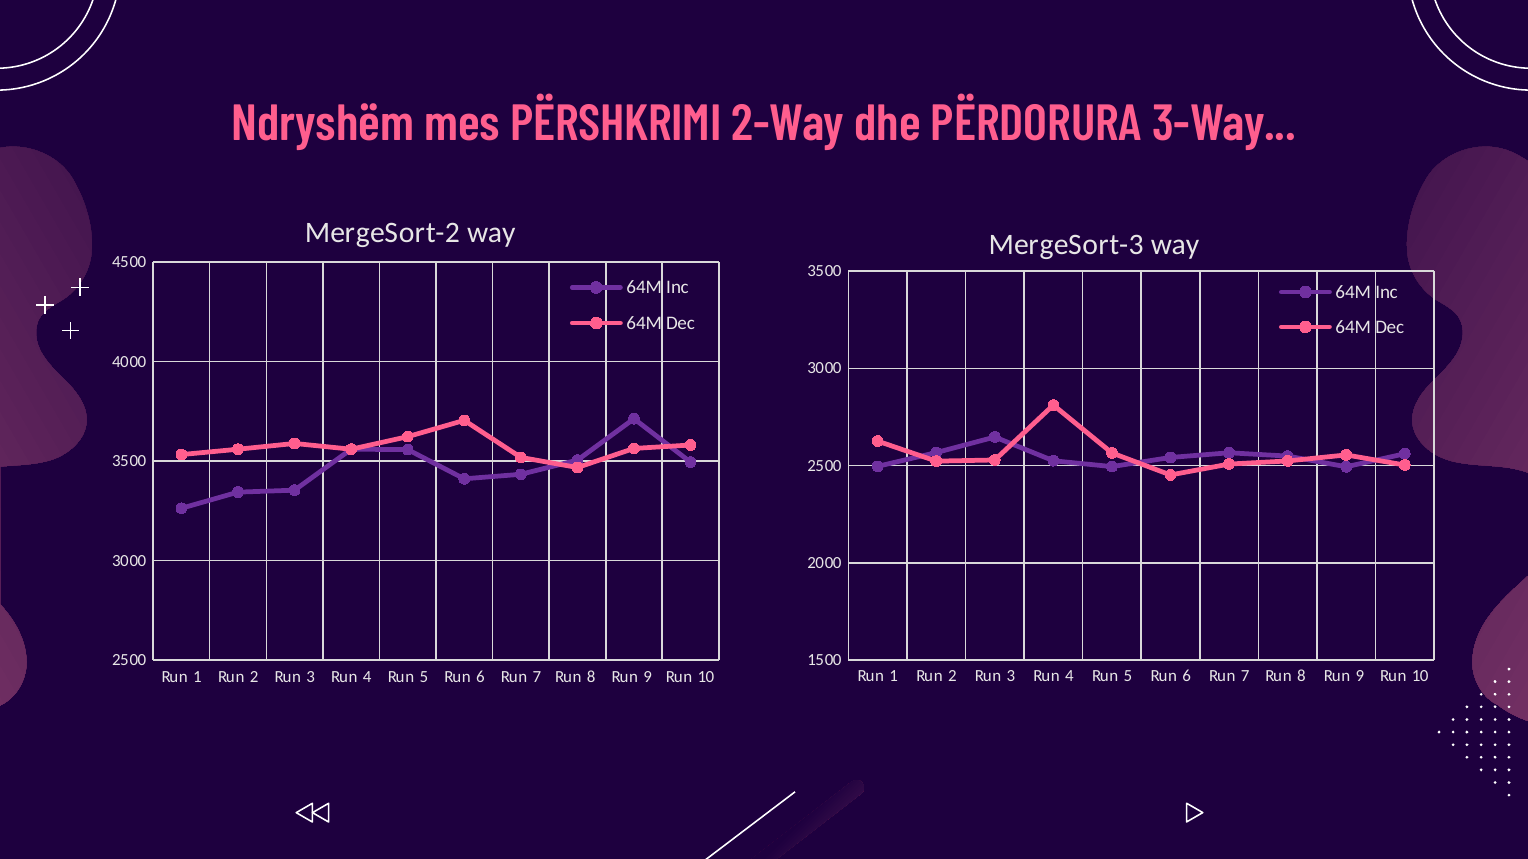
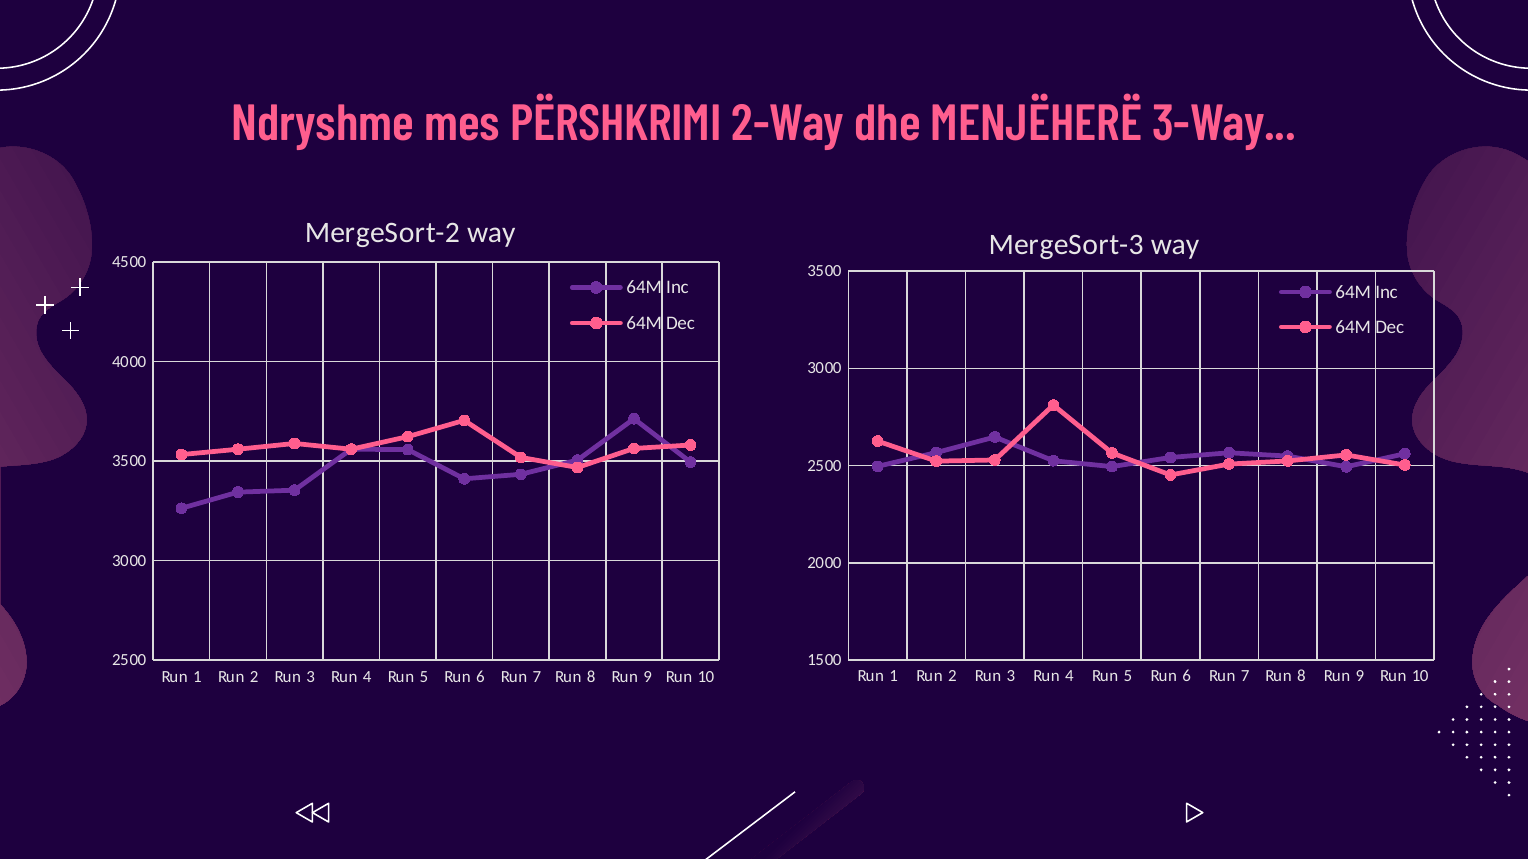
Ndryshëm: Ndryshëm -> Ndryshme (323, 124)
PËRDORURA: PËRDORURA -> MENJËHERË (1037, 124)
